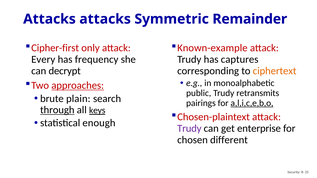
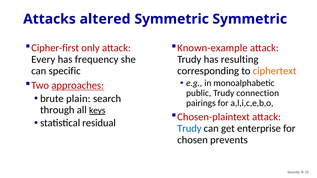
Attacks attacks: attacks -> altered (105, 19)
Symmetric Remainder: Remainder -> Symmetric (250, 19)
captures: captures -> resulting (240, 60)
decrypt: decrypt -> specific (65, 71)
retransmits: retransmits -> connection (258, 93)
a,l,i,c,e,b,o underline: present -> none (252, 103)
through underline: present -> none (57, 110)
enough: enough -> residual (99, 123)
Trudy colour: purple -> blue (189, 129)
different: different -> prevents (229, 140)
